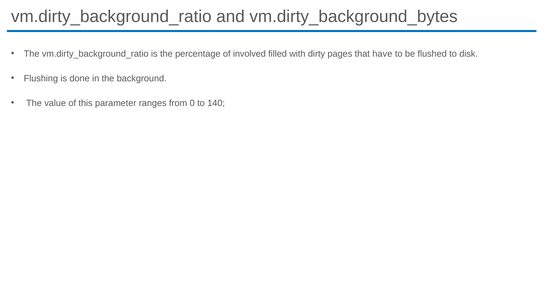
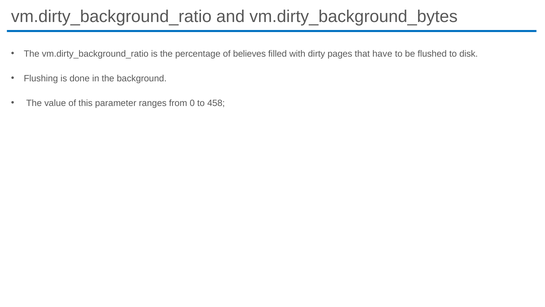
involved: involved -> believes (249, 54)
140: 140 -> 458 (216, 103)
